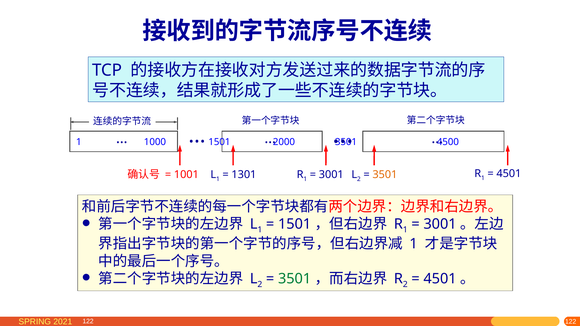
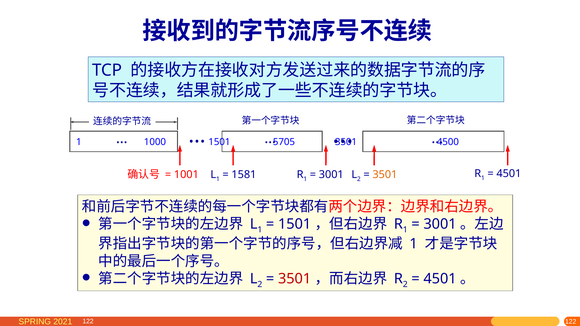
2000: 2000 -> 5705 (284, 142)
1301: 1301 -> 1581 (244, 175)
3501 colour: green -> red (295, 279)
